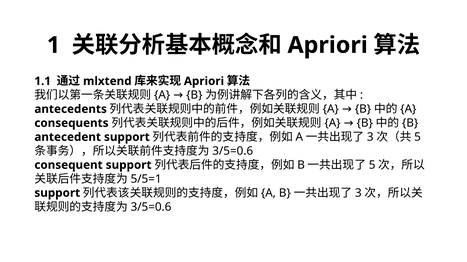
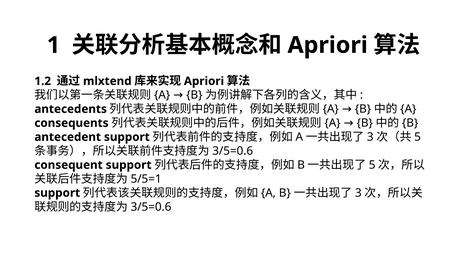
1.1: 1.1 -> 1.2 (43, 81)
